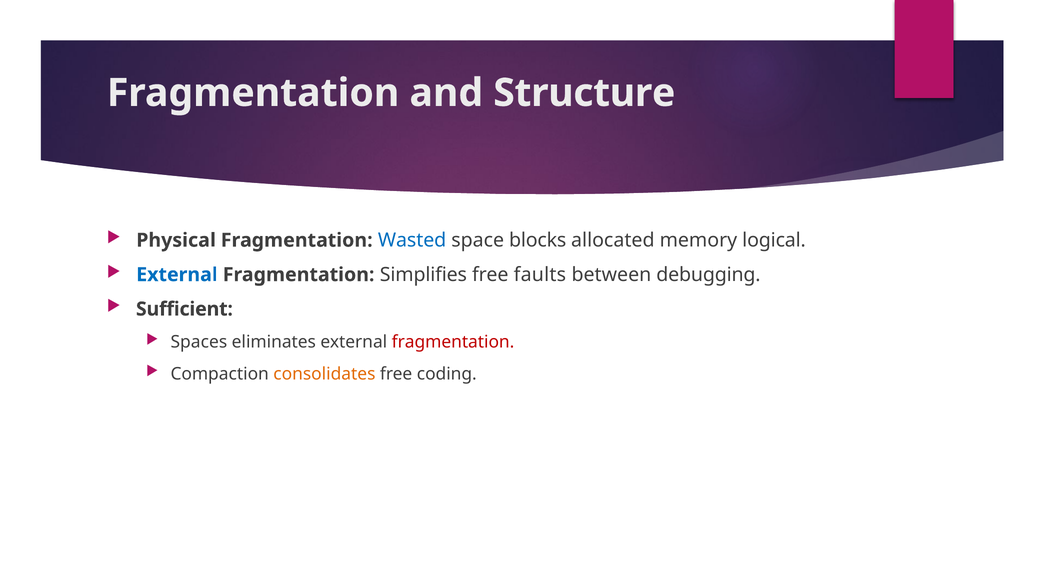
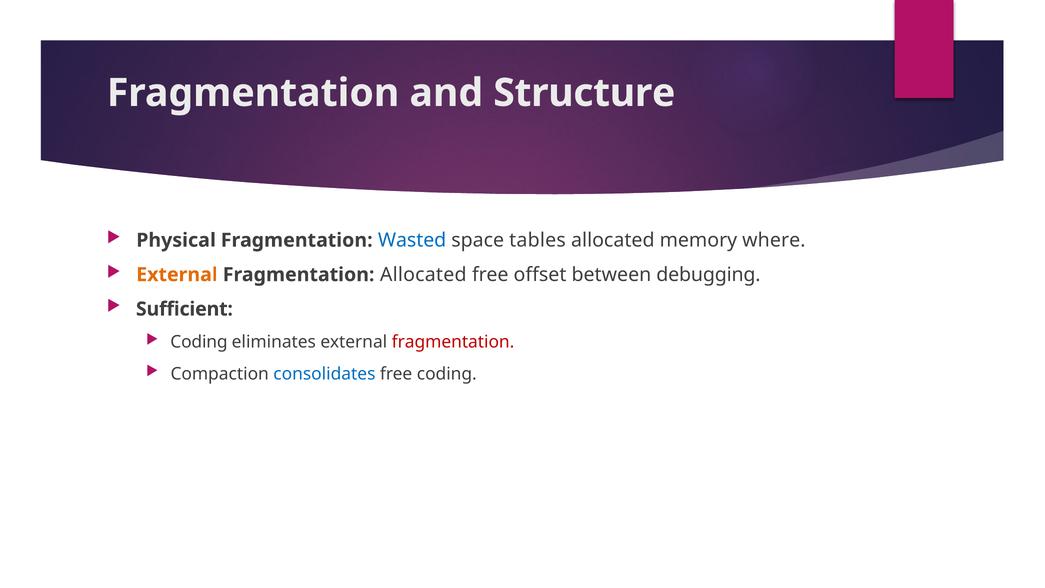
blocks: blocks -> tables (538, 240)
logical: logical -> where (774, 240)
External colour: blue -> orange (177, 275)
Fragmentation Simplifies: Simplifies -> Allocated (423, 275)
faults: faults -> offset (540, 275)
Spaces: Spaces -> Coding (199, 342)
consolidates colour: orange -> blue (324, 374)
